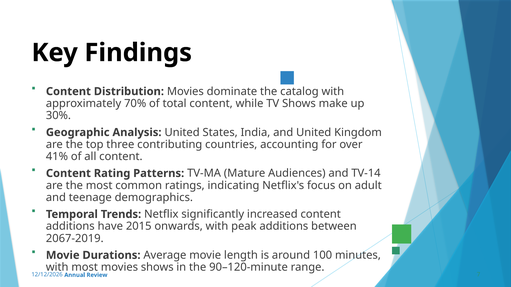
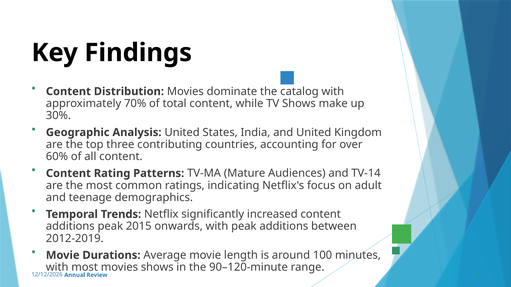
41%: 41% -> 60% (57, 157)
additions have: have -> peak (110, 227)
2067-2019: 2067-2019 -> 2012-2019 (75, 239)
